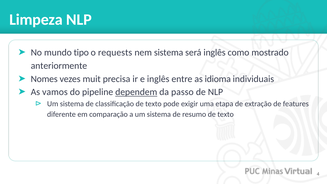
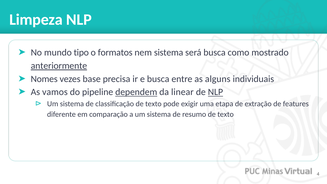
requests: requests -> formatos (115, 53)
será inglês: inglês -> busca (215, 53)
anteriormente underline: none -> present (59, 66)
muit: muit -> base (92, 79)
e inglês: inglês -> busca (158, 79)
idioma: idioma -> alguns (218, 79)
passo: passo -> linear (182, 92)
NLP underline: none -> present (215, 92)
